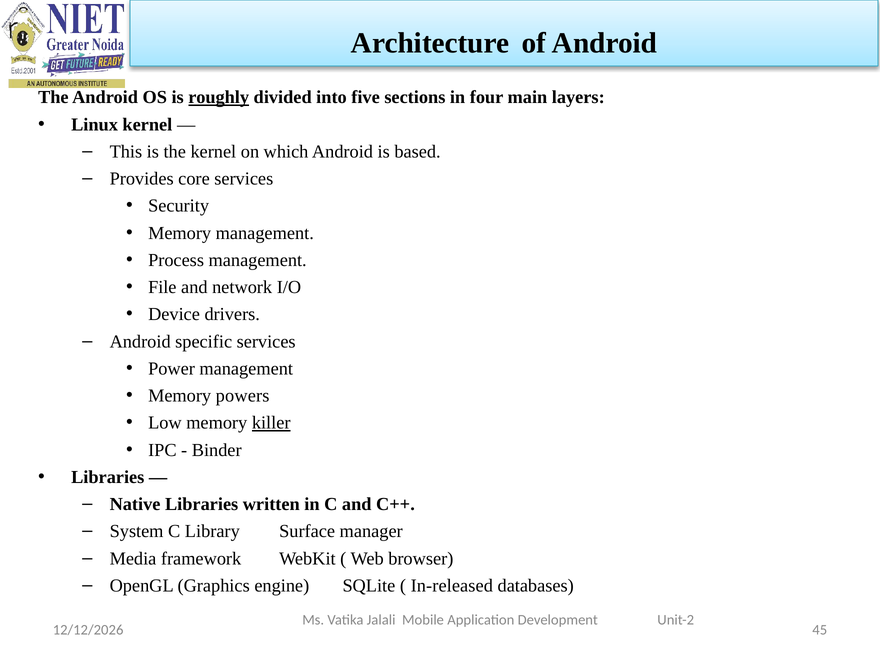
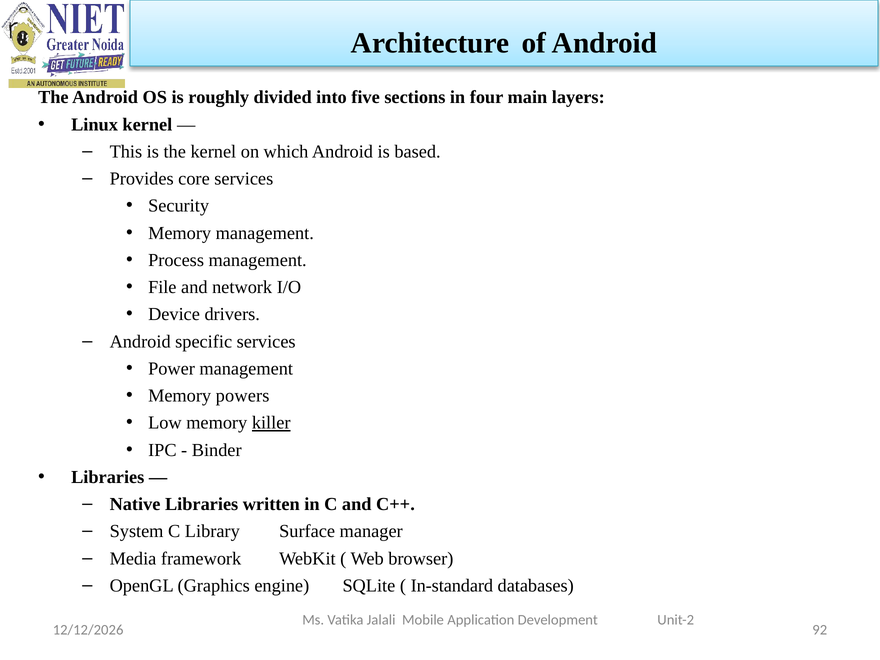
roughly underline: present -> none (219, 97)
In-released: In-released -> In-standard (452, 586)
45: 45 -> 92 (820, 630)
